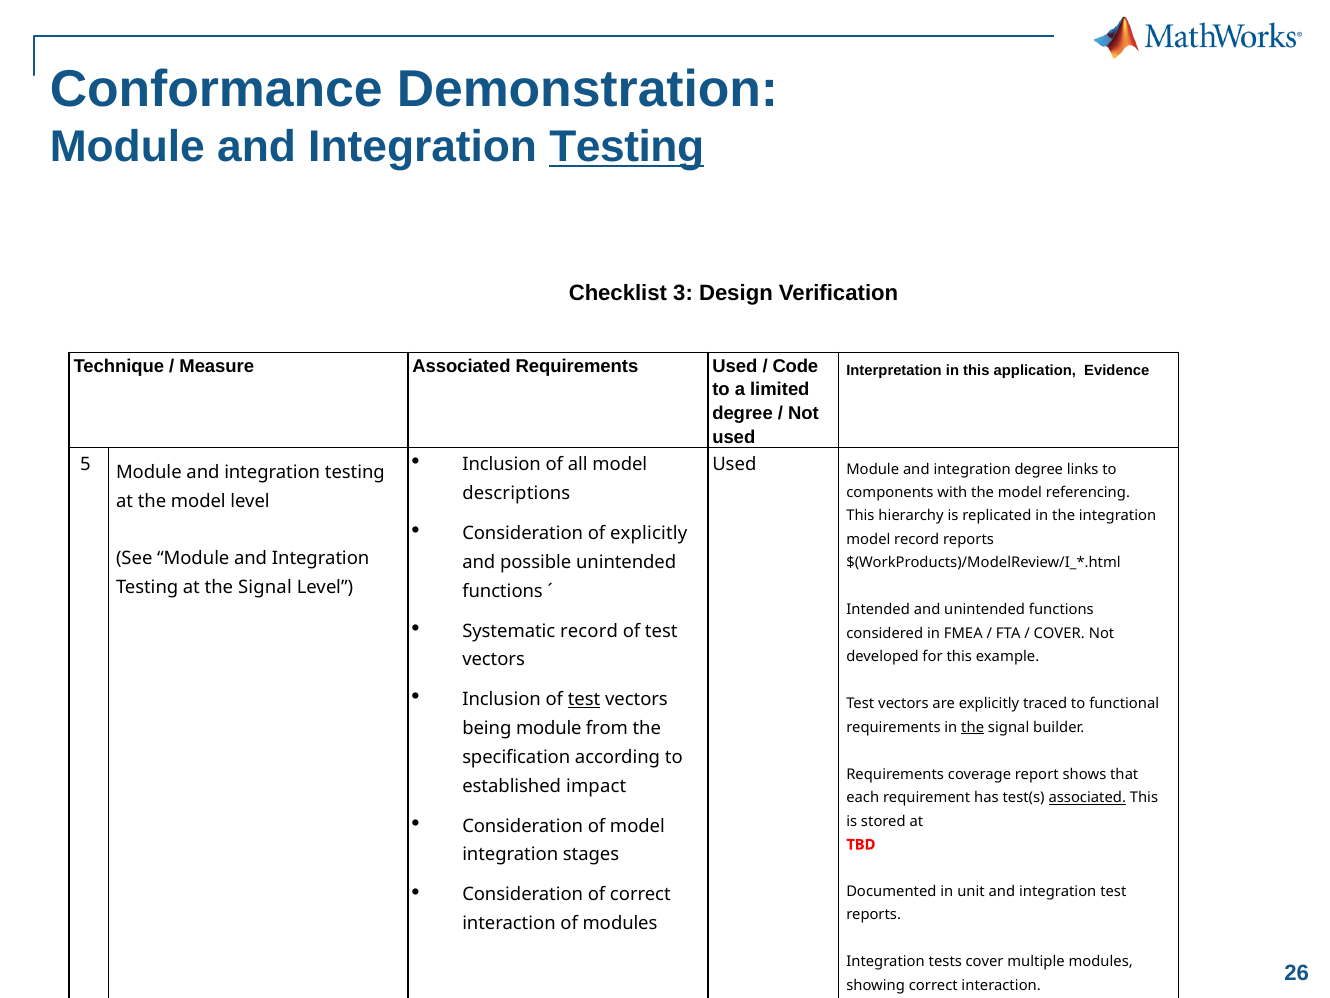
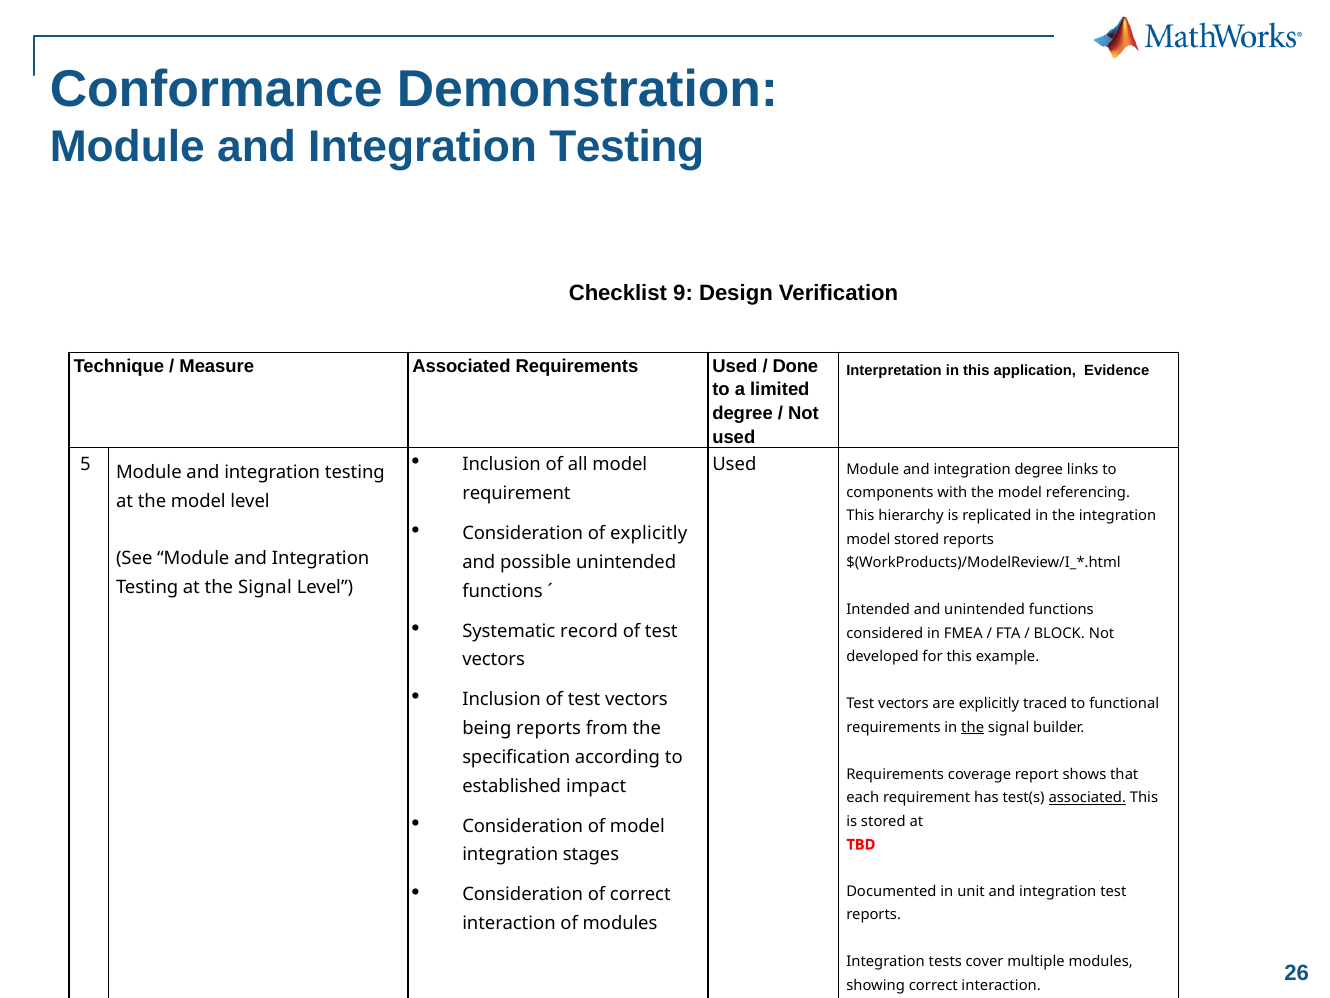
Testing underline: present -> none (627, 147)
3: 3 -> 9 (683, 293)
Code: Code -> Done (795, 366)
descriptions: descriptions -> requirement (516, 493)
model record: record -> stored (917, 539)
COVER: COVER -> BLOCK (1059, 633)
test underline: present -> none (584, 699)
being module: module -> reports (549, 728)
